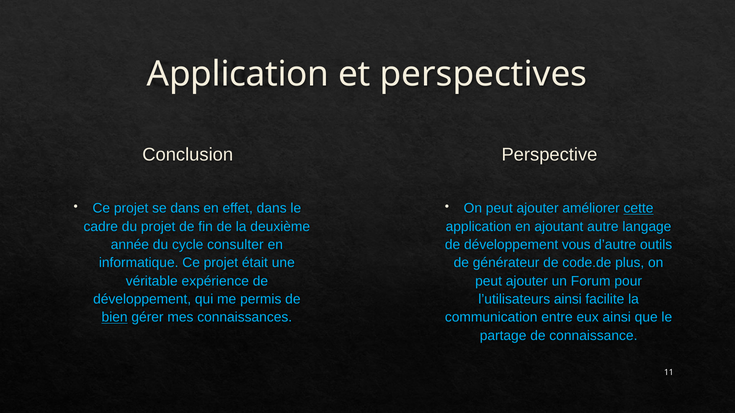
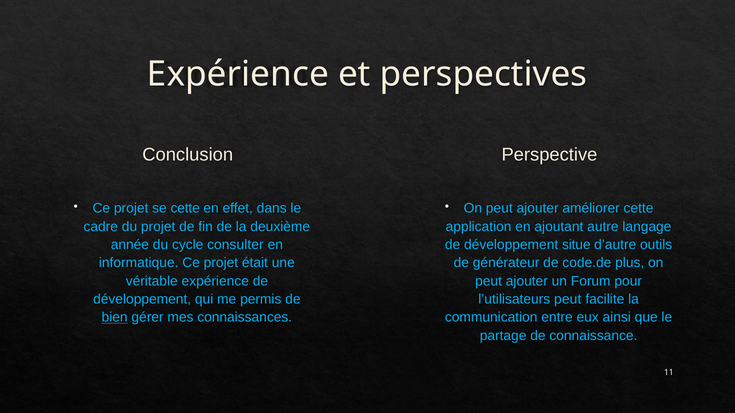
Application: Application -> Expérience (238, 74)
se dans: dans -> cette (185, 209)
cette underline: present -> none (639, 209)
vous: vous -> situe (576, 245)
l’utilisateurs ainsi: ainsi -> peut (568, 300)
